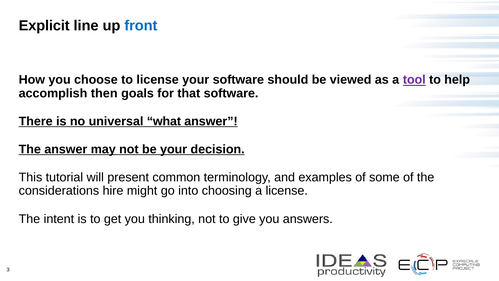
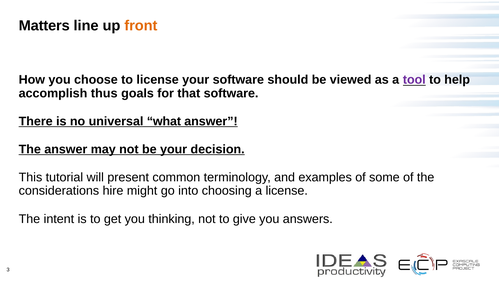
Explicit: Explicit -> Matters (44, 26)
front colour: blue -> orange (141, 26)
then: then -> thus (104, 93)
